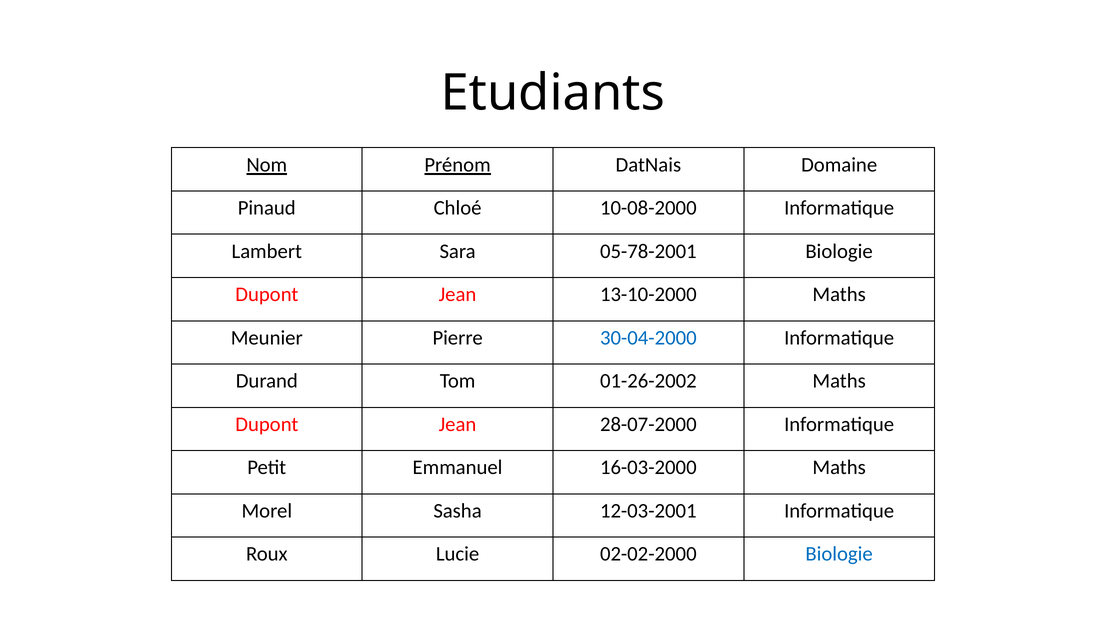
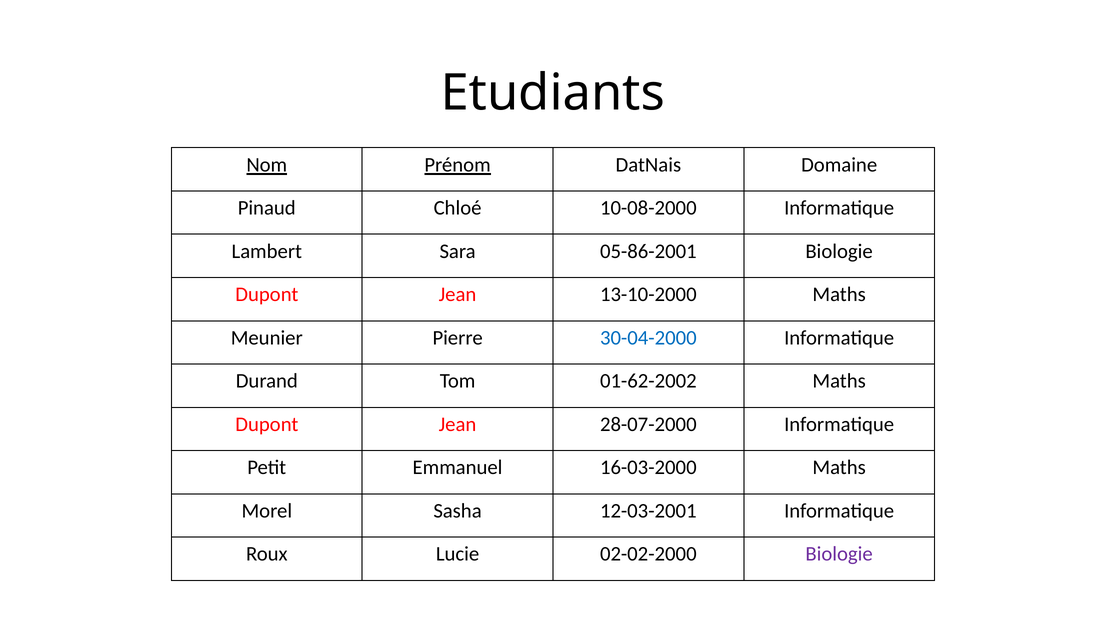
05-78-2001: 05-78-2001 -> 05-86-2001 (648, 251)
01-26-2002: 01-26-2002 -> 01-62-2002 (648, 381)
Biologie colour: blue -> purple (839, 554)
